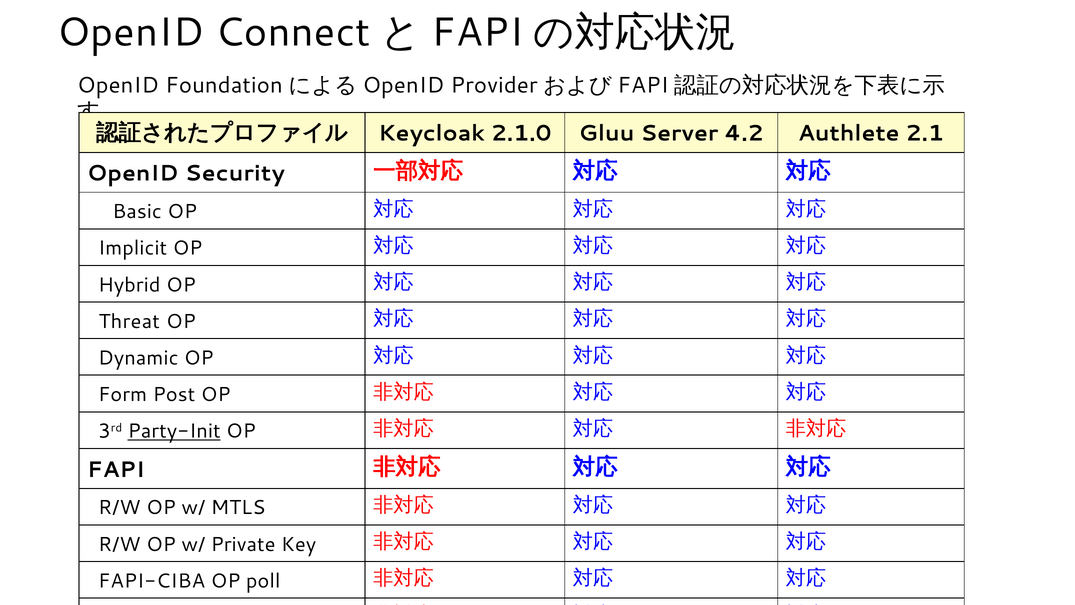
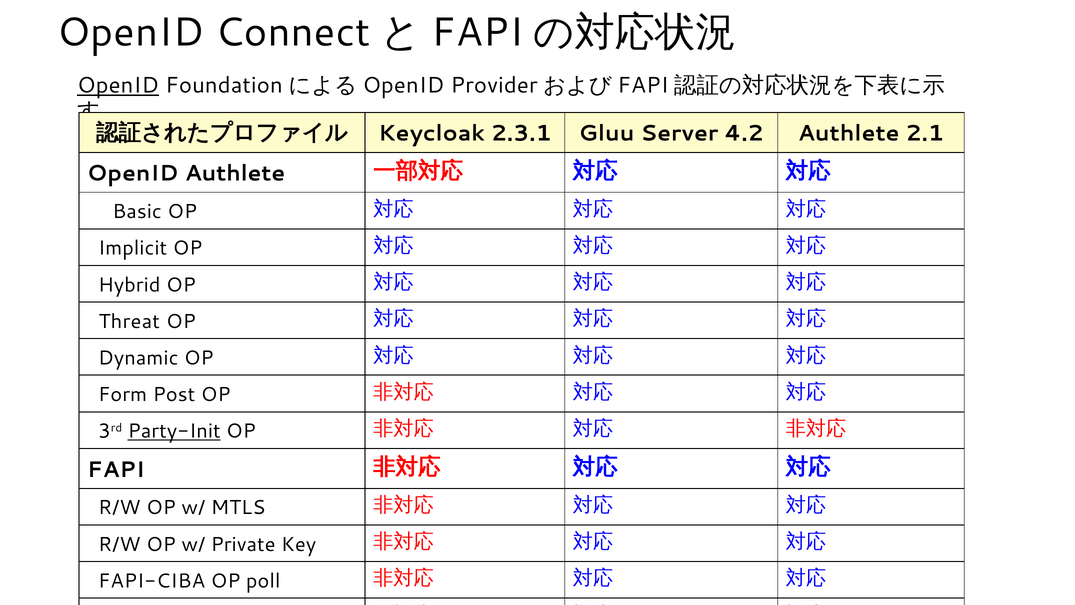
OpenID underline: none -> present (118, 85)
2.1.0: 2.1.0 -> 2.3.1 (521, 133)
OpenID Security: Security -> Authlete (235, 173)
